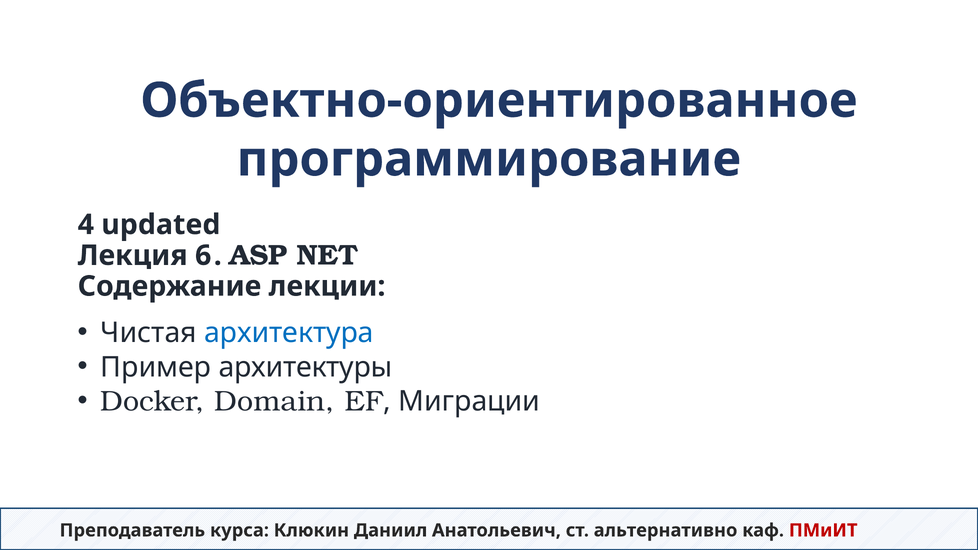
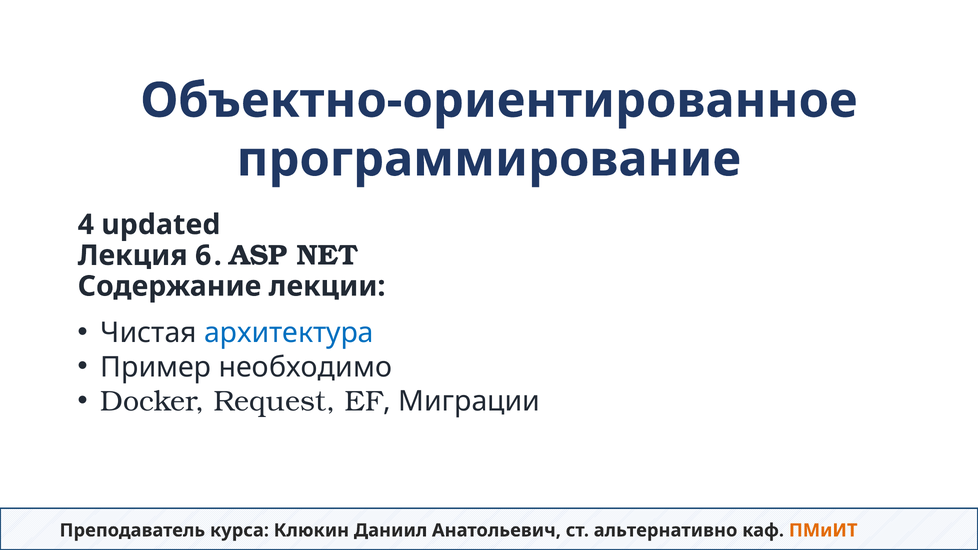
архитектуры: архитектуры -> необходимо (305, 367)
Domain: Domain -> Request (275, 401)
ПМиИТ colour: red -> orange (823, 530)
